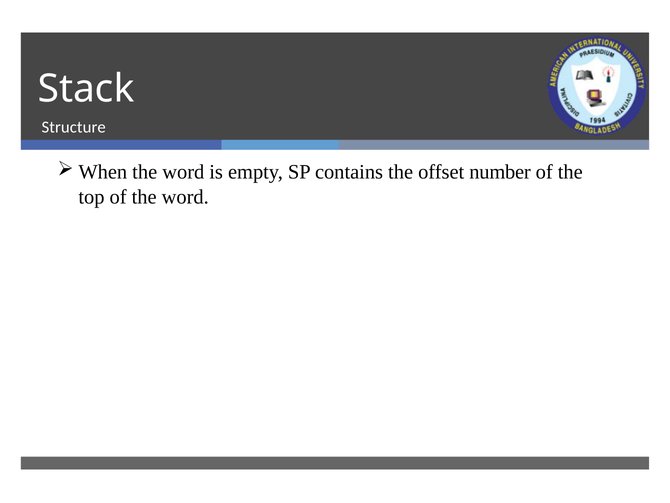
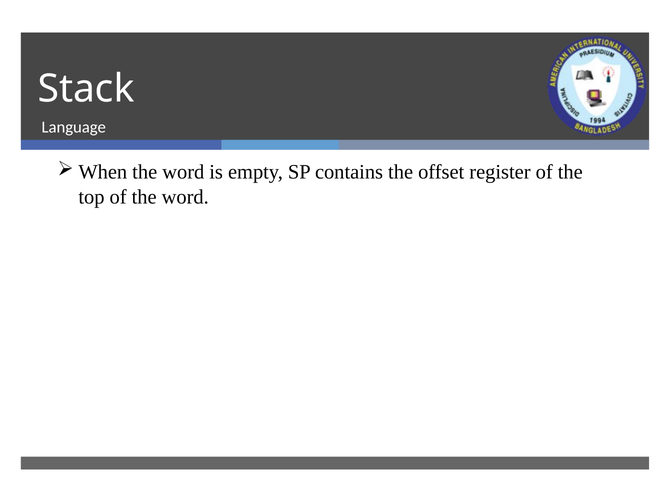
Structure: Structure -> Language (74, 127)
number: number -> register (500, 172)
